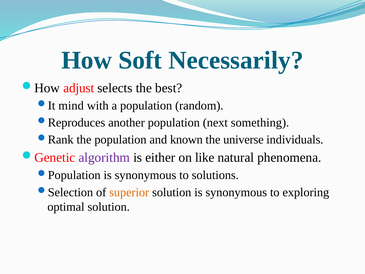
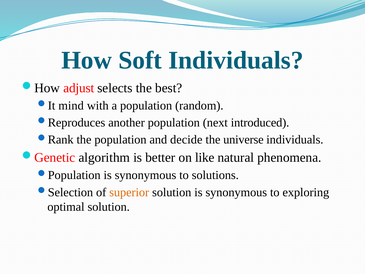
Soft Necessarily: Necessarily -> Individuals (236, 60)
something: something -> introduced (260, 123)
known: known -> decide (186, 140)
algorithm colour: purple -> black (104, 157)
either: either -> better (160, 157)
